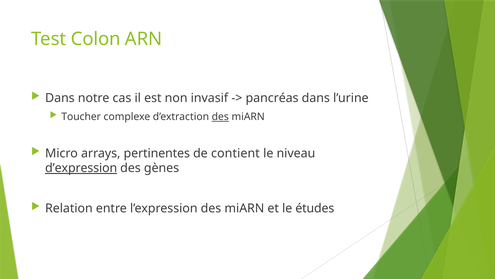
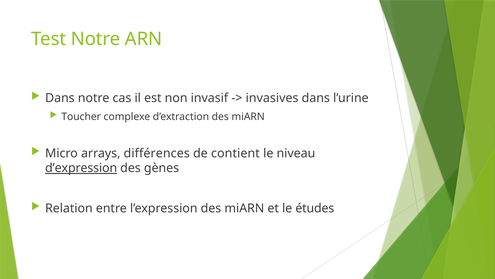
Test Colon: Colon -> Notre (96, 39)
pancréas: pancréas -> invasives (272, 98)
des underline: present -> none (220, 117)
pertinentes: pertinentes -> différences (157, 153)
